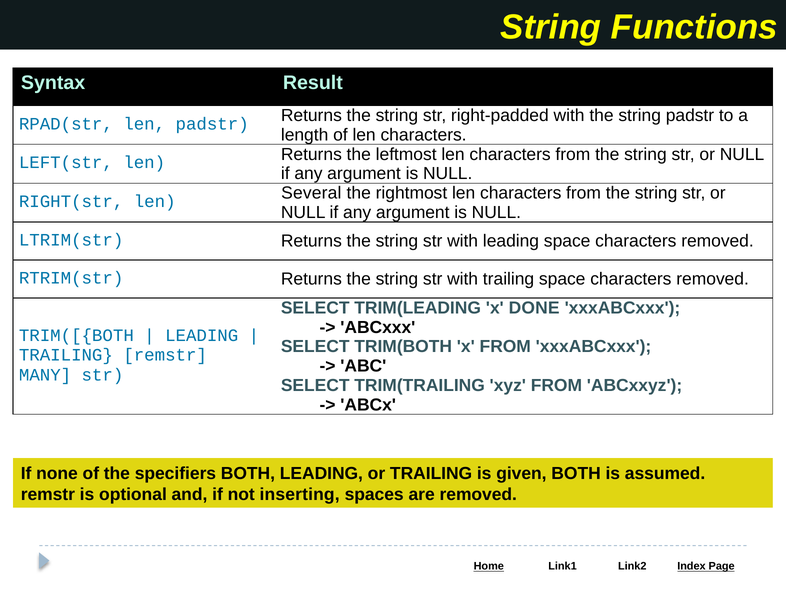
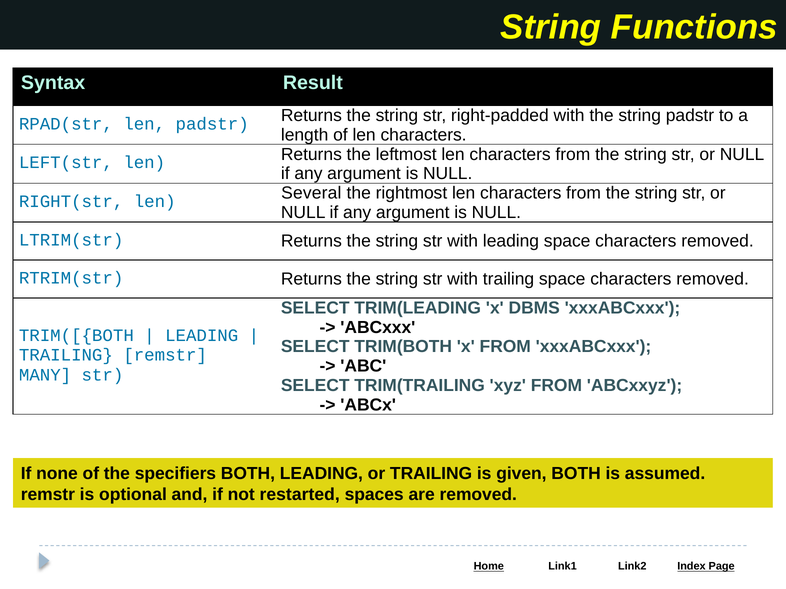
DONE: DONE -> DBMS (534, 308)
inserting: inserting -> restarted (300, 495)
